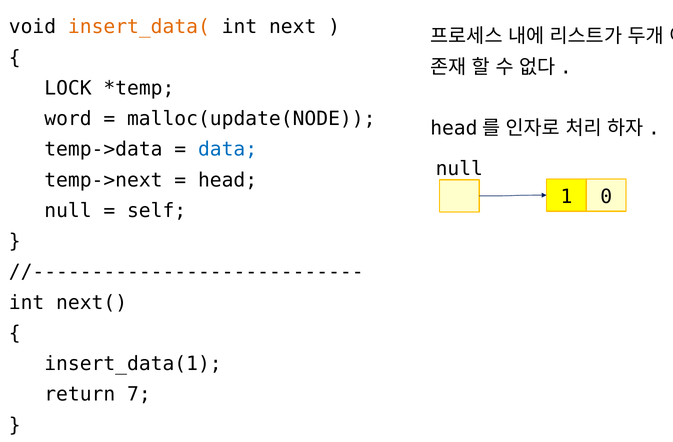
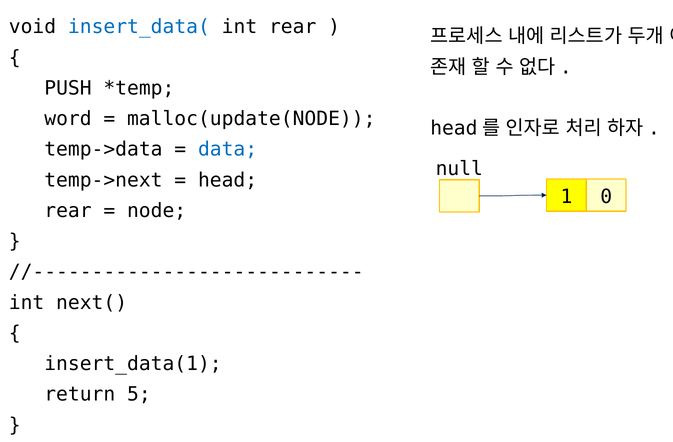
insert_data( colour: orange -> blue (139, 27)
int next: next -> rear (293, 27)
LOCK: LOCK -> PUSH (68, 88)
null: null -> rear (68, 211)
self: self -> node (157, 211)
7: 7 -> 5 (139, 394)
